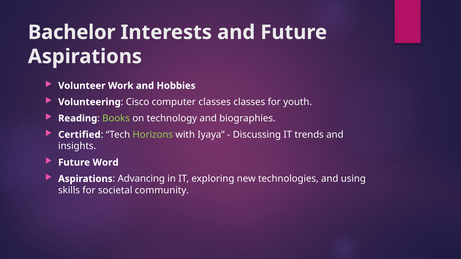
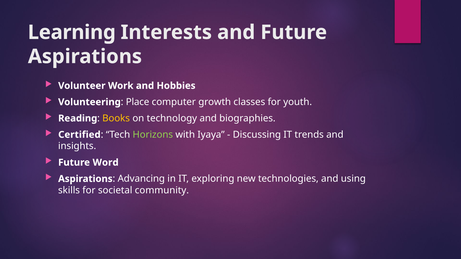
Bachelor: Bachelor -> Learning (72, 32)
Cisco: Cisco -> Place (138, 102)
computer classes: classes -> growth (215, 102)
Books colour: light green -> yellow (116, 118)
